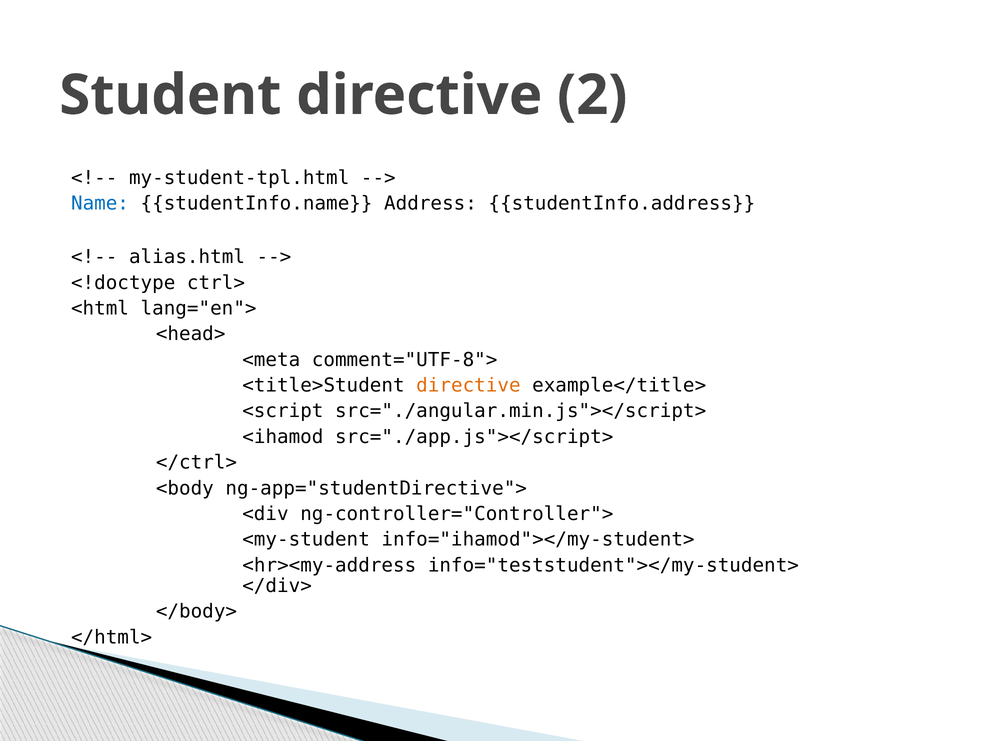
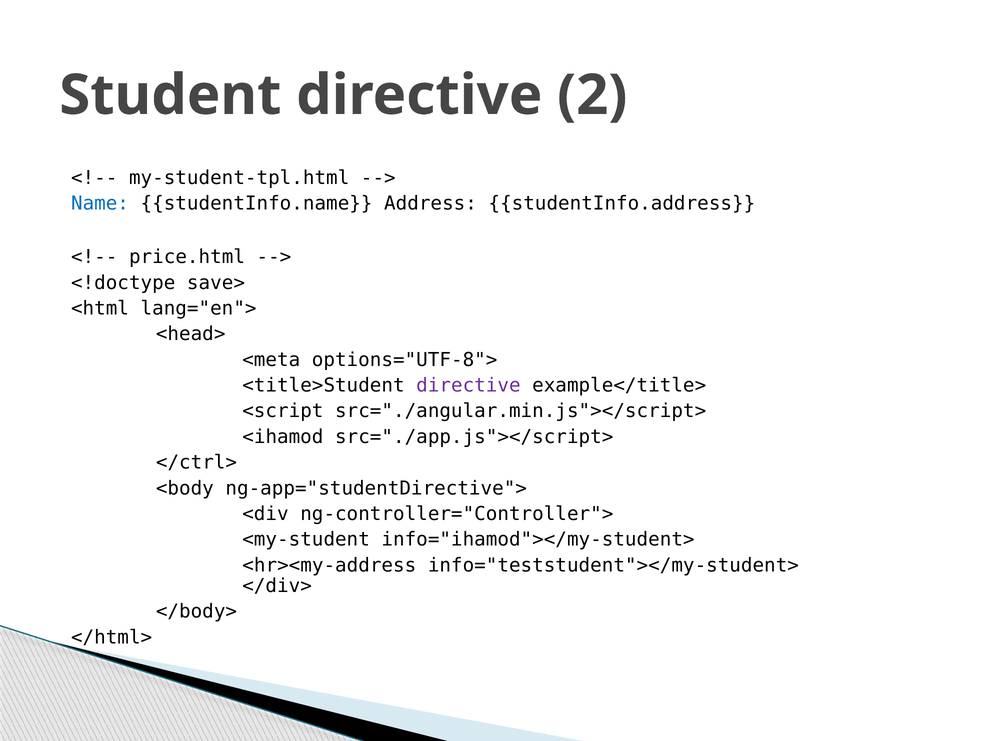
alias.html: alias.html -> price.html (187, 257)
ctrl>: ctrl> -> save> (216, 283)
comment="UTF-8">: comment="UTF-8"> -> options="UTF-8"> (405, 360)
directive colour: orange -> purple (468, 386)
